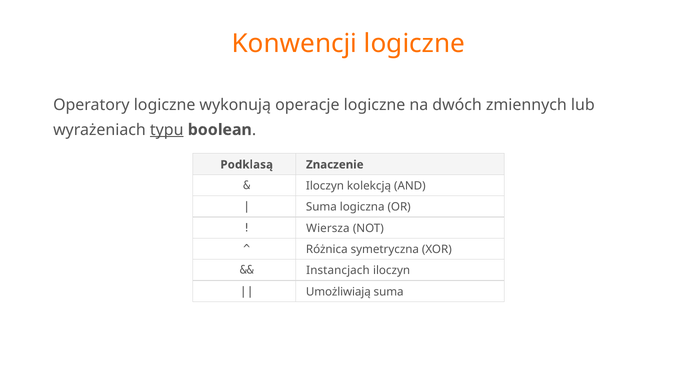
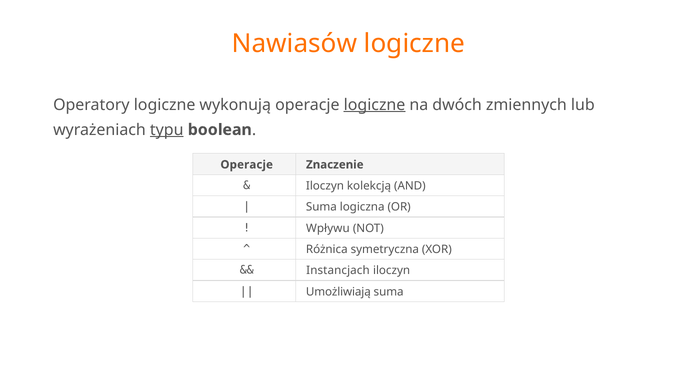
Konwencji: Konwencji -> Nawiasów (294, 43)
logiczne underline: none -> present (375, 105)
Podklasą: Podklasą -> Operacje (247, 165)
Wiersza: Wiersza -> Wpływu (328, 228)
